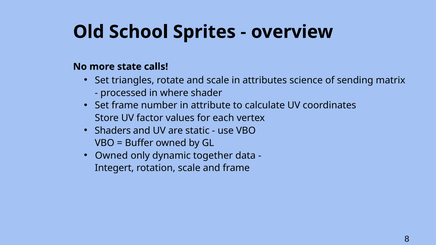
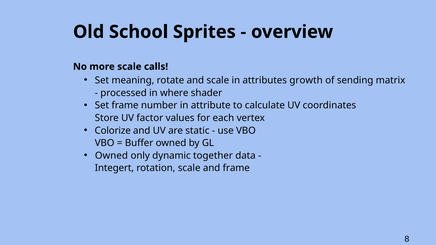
more state: state -> scale (129, 67)
triangles: triangles -> meaning (133, 80)
science: science -> growth (306, 80)
Shaders: Shaders -> Colorize (113, 131)
